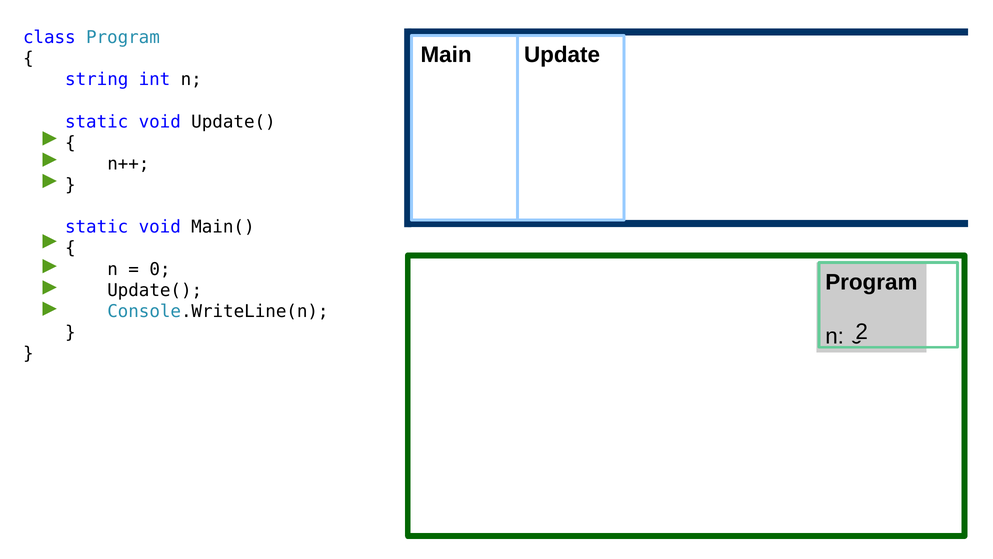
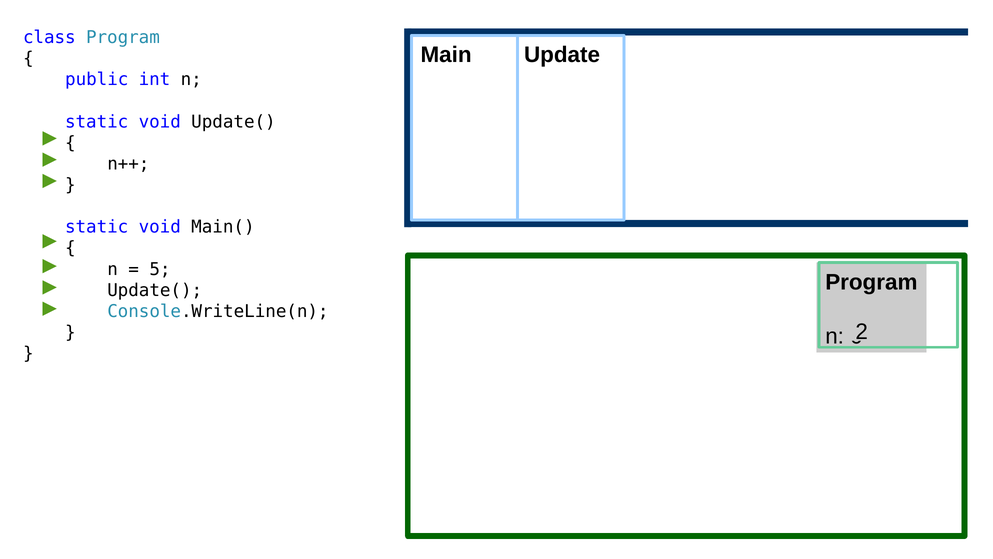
string: string -> public (97, 80)
0: 0 -> 5 (160, 269)
